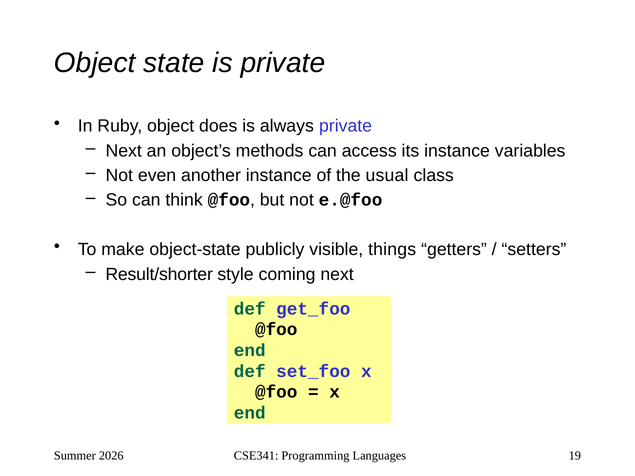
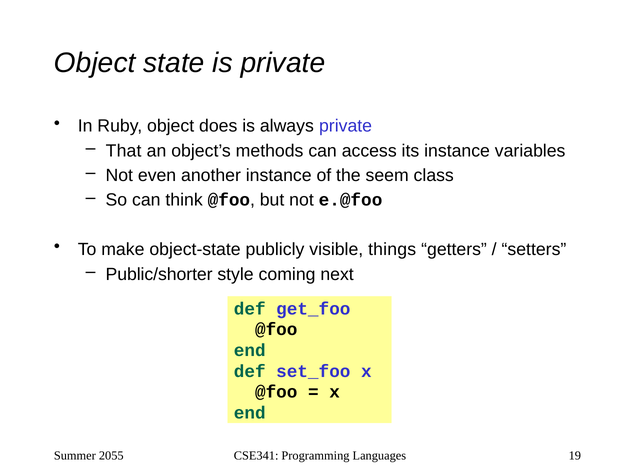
Next: Next -> That (124, 151)
usual: usual -> seem (387, 176)
Result/shorter: Result/shorter -> Public/shorter (159, 274)
2026: 2026 -> 2055 (111, 456)
